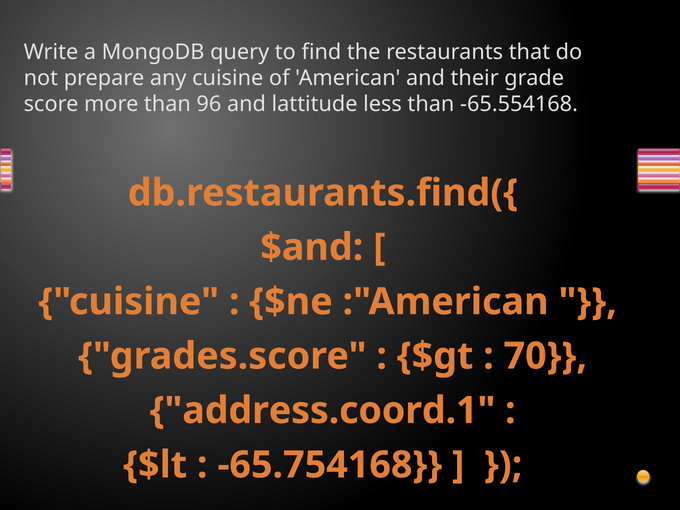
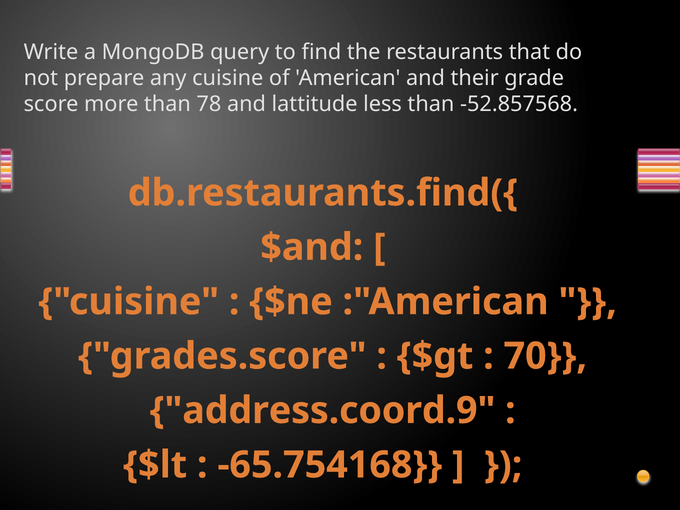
96: 96 -> 78 (209, 104)
-65.554168: -65.554168 -> -52.857568 (519, 104)
address.coord.1: address.coord.1 -> address.coord.9 (323, 411)
